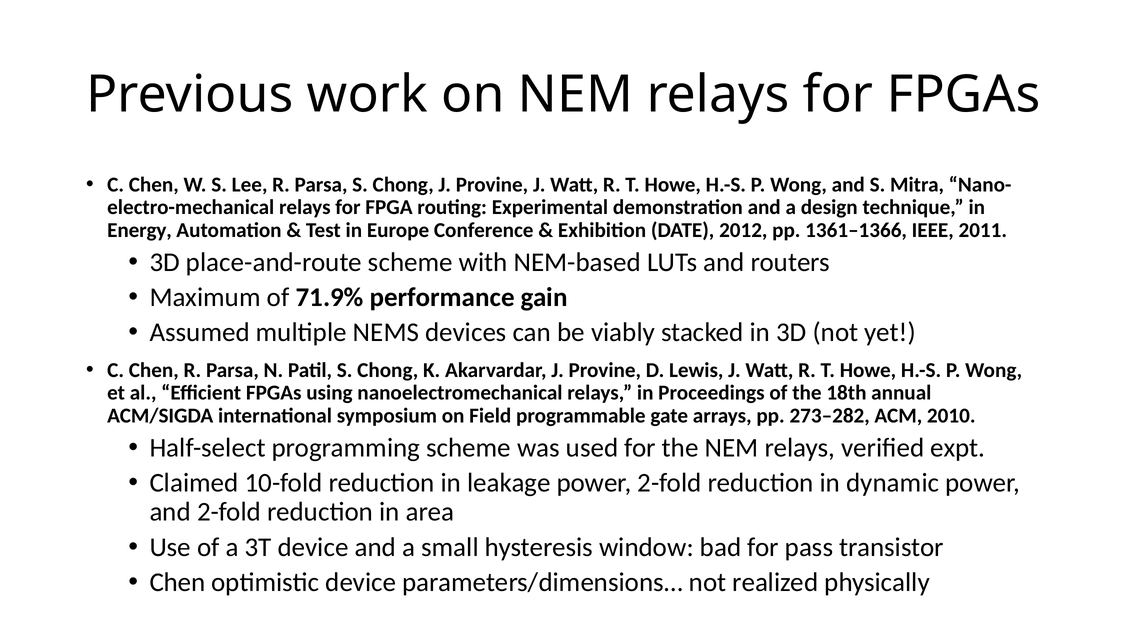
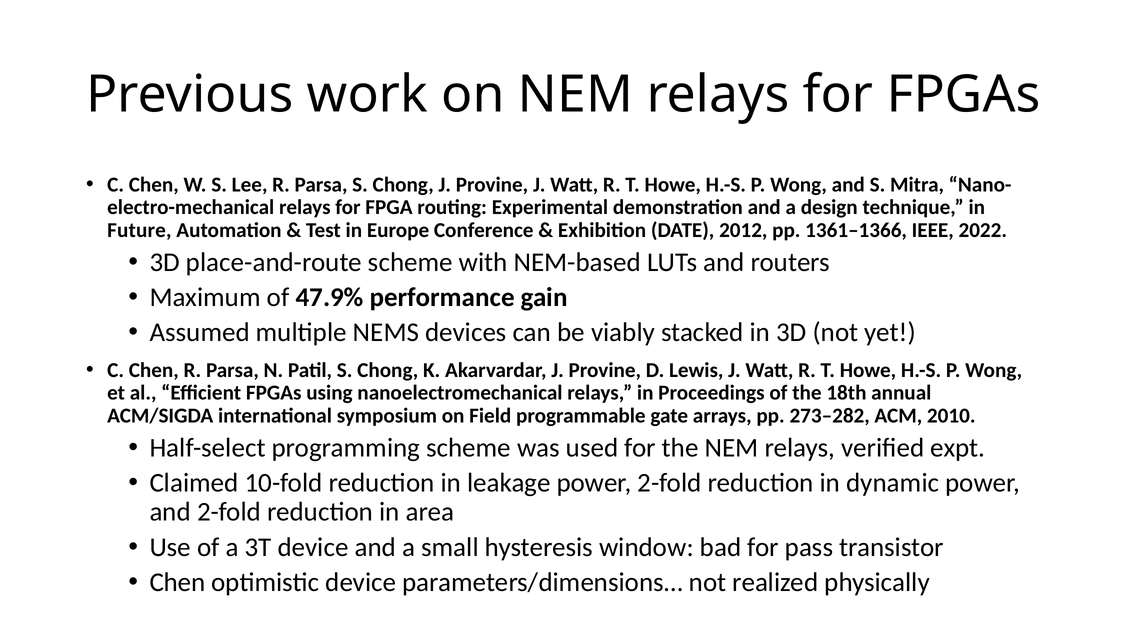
Energy: Energy -> Future (139, 230)
2011: 2011 -> 2022 (983, 230)
71.9%: 71.9% -> 47.9% (330, 297)
